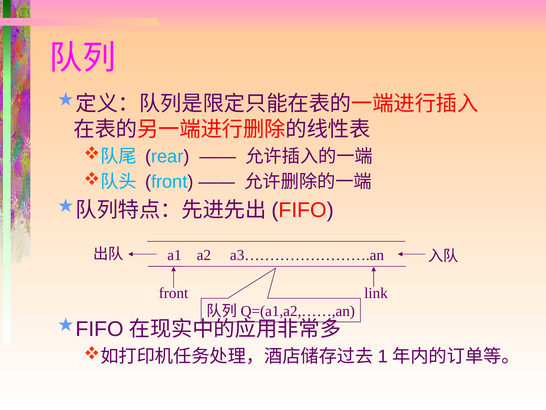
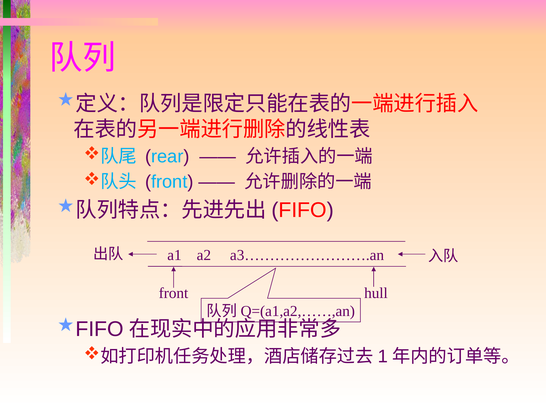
link: link -> hull (376, 293)
